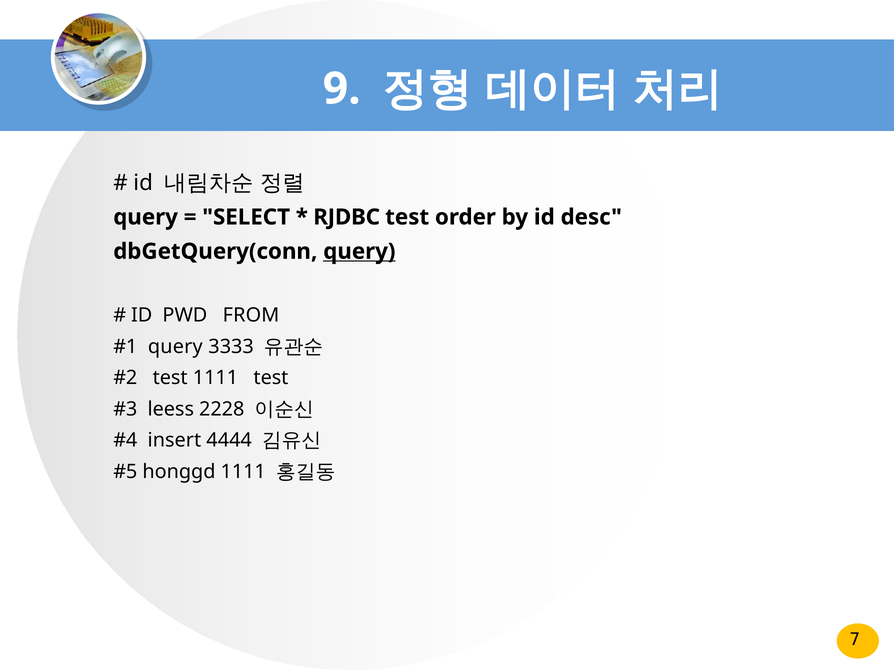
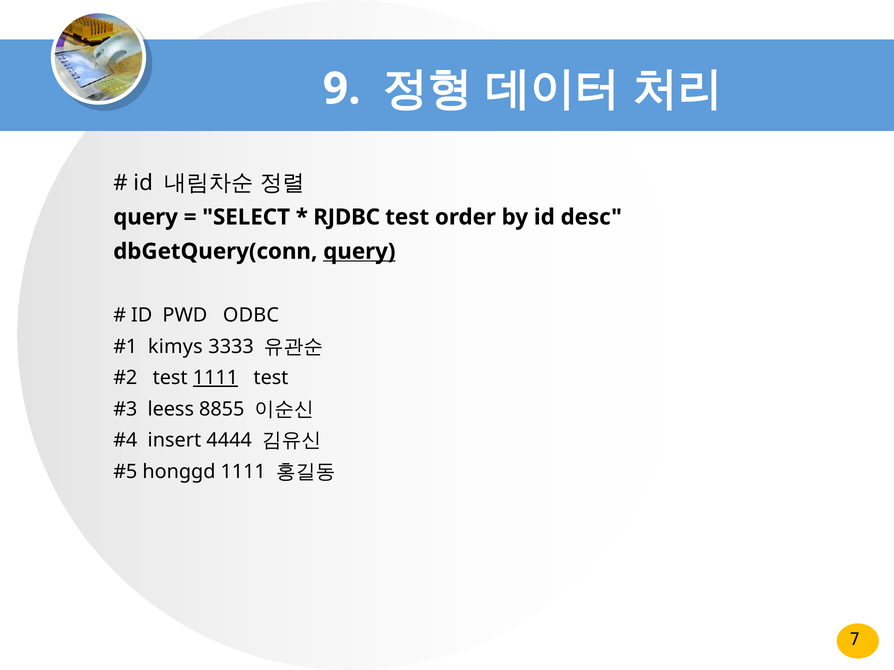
FROM: FROM -> ODBC (251, 315)
query: query -> kimys (175, 347)
1111 underline: none -> present (215, 378)
2228: 2228 -> 8855 (222, 409)
